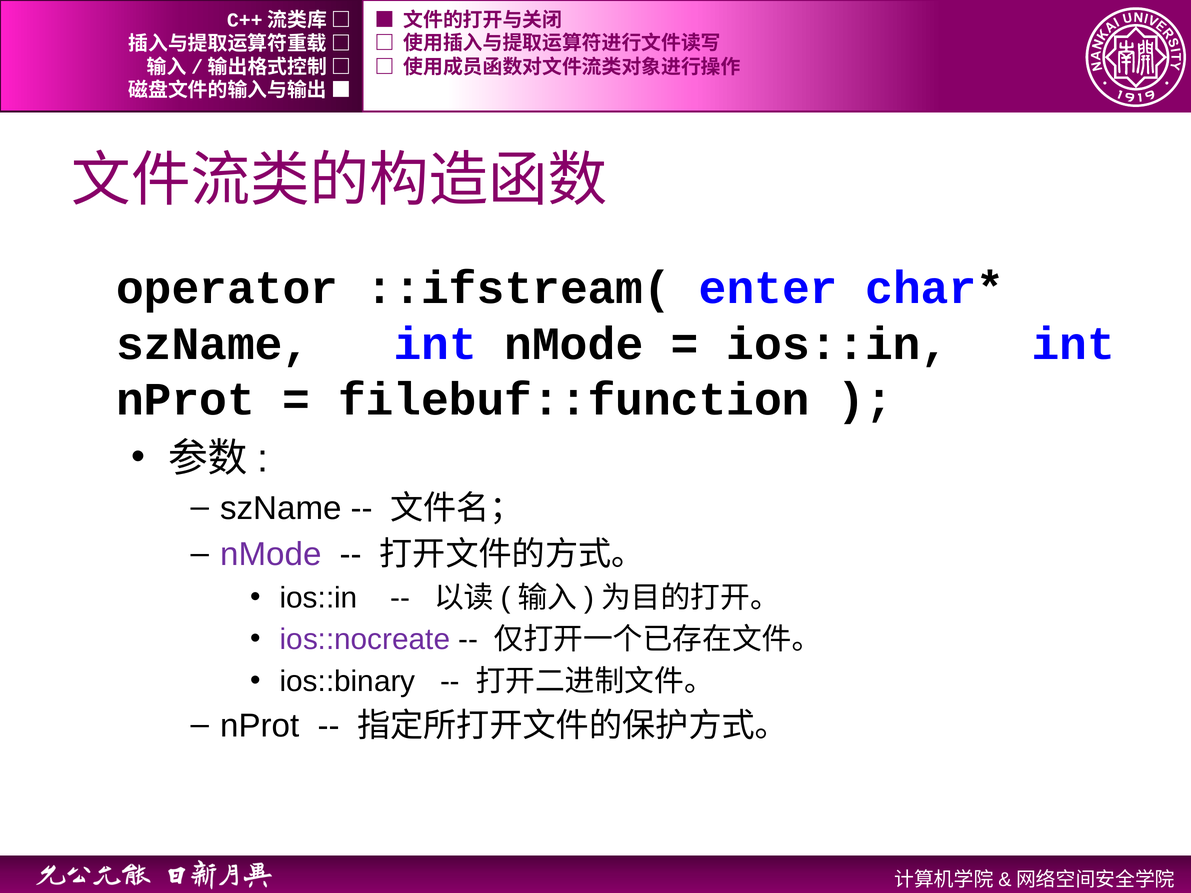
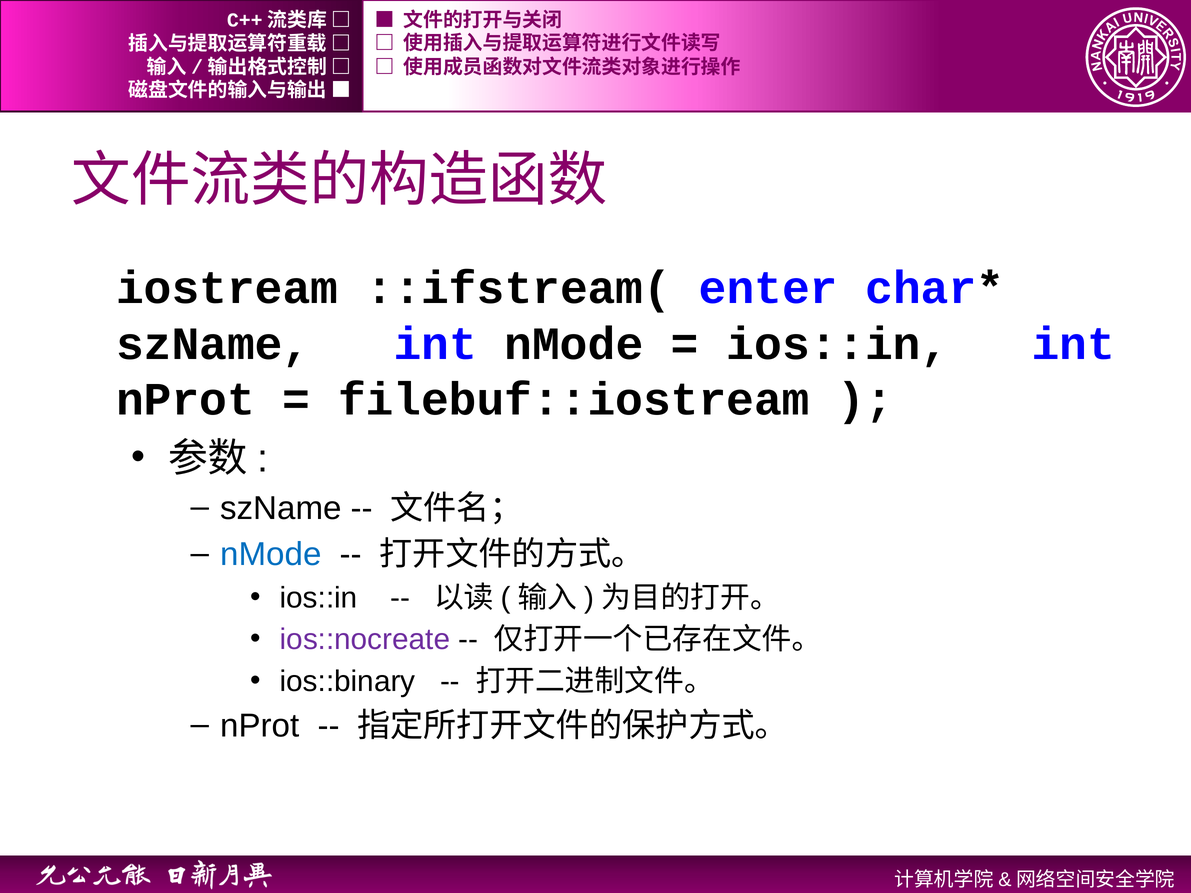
operator: operator -> iostream (227, 288)
filebuf::function: filebuf::function -> filebuf::iostream (574, 399)
nMode colour: purple -> blue (271, 555)
